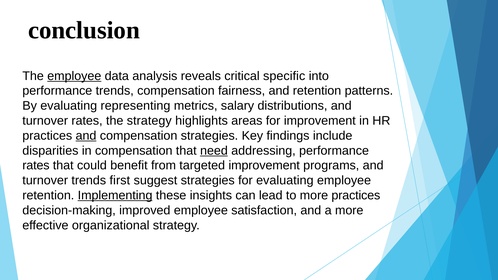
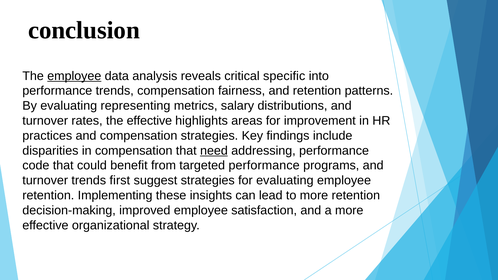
the strategy: strategy -> effective (149, 121)
and underline: present -> none (86, 136)
rates: rates -> code (36, 166)
targeted improvement: improvement -> performance (264, 166)
Implementing underline: present -> none (115, 196)
more practices: practices -> retention (356, 196)
